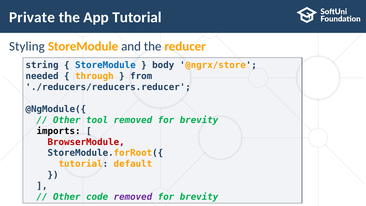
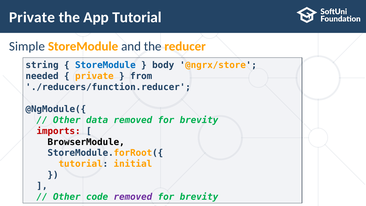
Styling: Styling -> Simple (27, 46)
through: through -> private (94, 76)
./reducers/reducers.reducer: ./reducers/reducers.reducer -> ./reducers/function.reducer (108, 87)
tool: tool -> data (97, 120)
imports colour: black -> red (59, 131)
BrowserModule colour: red -> black (86, 142)
default: default -> initial (133, 164)
